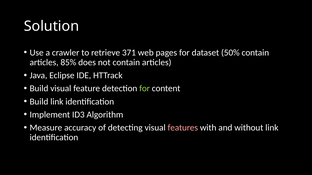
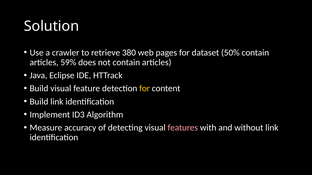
371: 371 -> 380 (129, 53)
85%: 85% -> 59% (68, 63)
for colour: light green -> yellow (145, 89)
